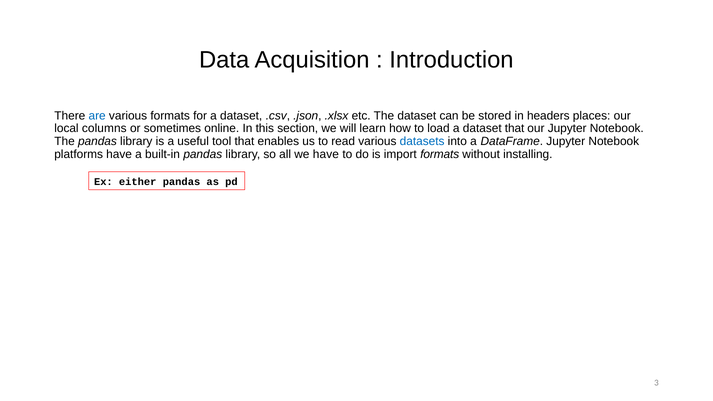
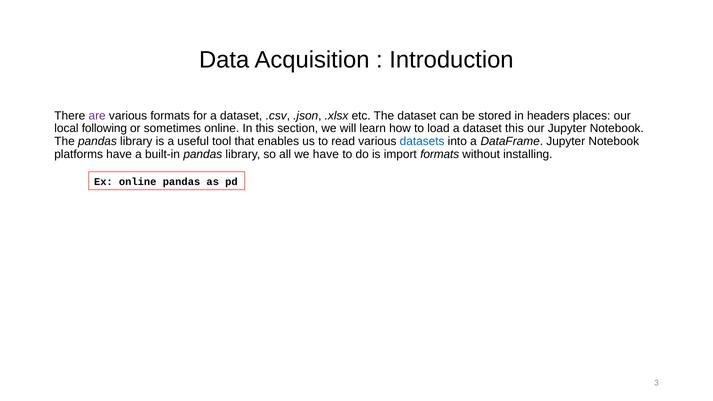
are colour: blue -> purple (97, 116)
columns: columns -> following (104, 129)
dataset that: that -> this (514, 129)
Ex either: either -> online (138, 182)
